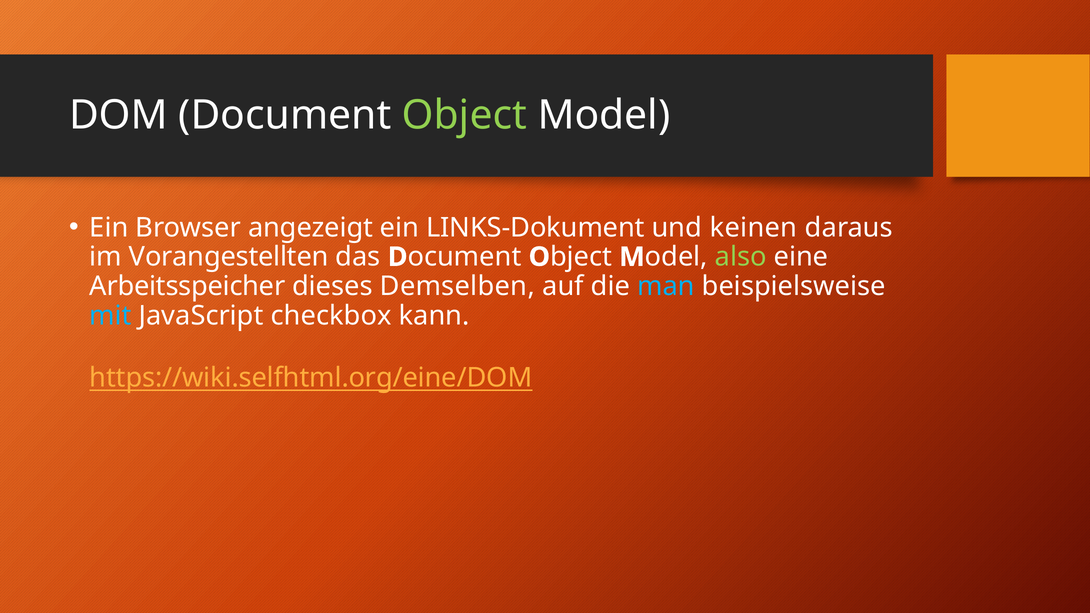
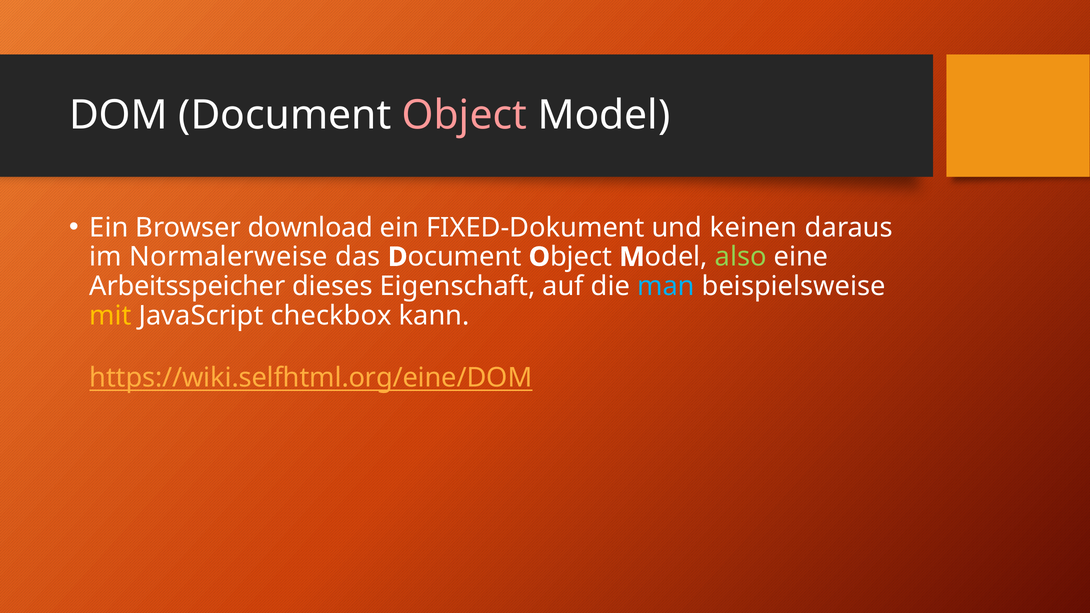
Object colour: light green -> pink (464, 115)
angezeigt: angezeigt -> download (311, 228)
LINKS-Dokument: LINKS-Dokument -> FIXED-Dokument (535, 228)
Vorangestellten: Vorangestellten -> Normalerweise (228, 257)
Demselben: Demselben -> Eigenschaft (458, 286)
mit colour: light blue -> yellow (111, 316)
